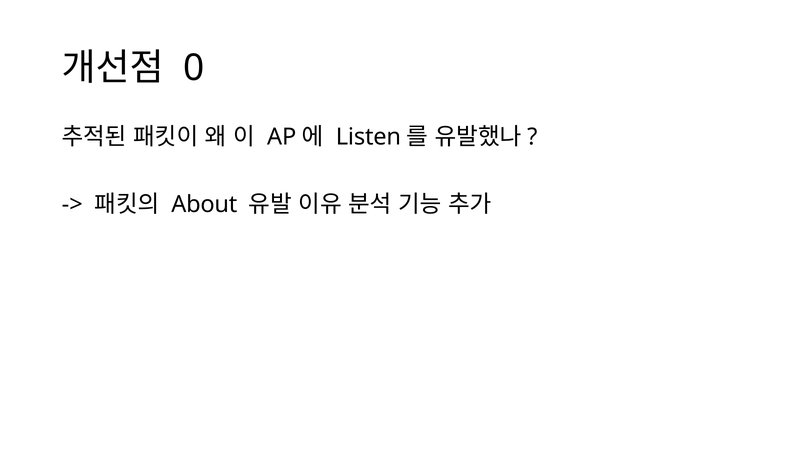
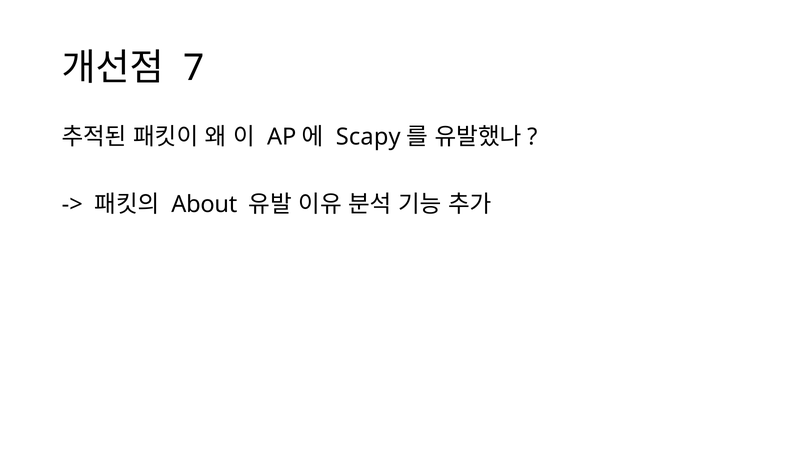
0: 0 -> 7 (194, 68)
Listen: Listen -> Scapy (368, 137)
